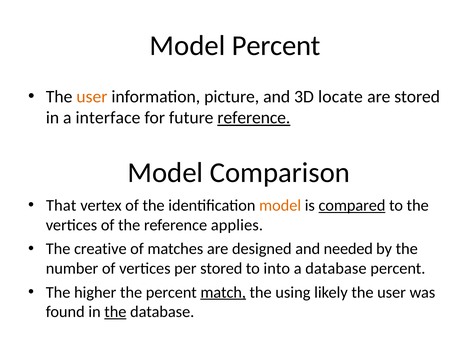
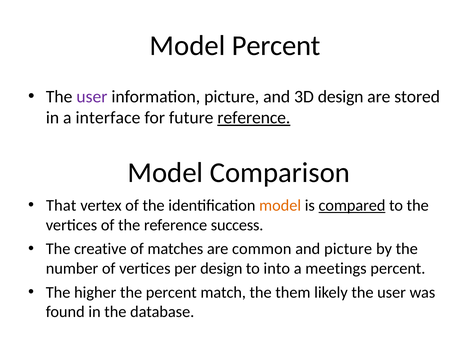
user colour: orange -> purple (92, 96)
3D locate: locate -> design (341, 96)
applies: applies -> success (237, 225)
designed: designed -> common (262, 249)
and needed: needed -> picture (348, 249)
per stored: stored -> design (221, 268)
a database: database -> meetings (336, 268)
match underline: present -> none (223, 292)
using: using -> them (293, 292)
the underline: present -> none (115, 311)
